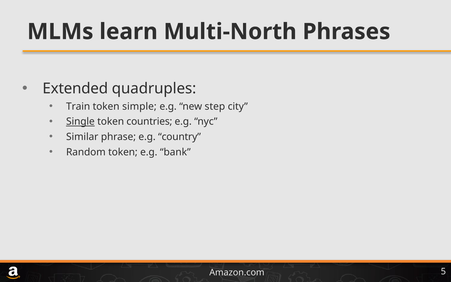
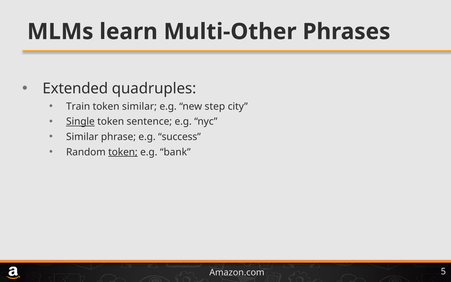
Multi-North: Multi-North -> Multi-Other (230, 32)
token simple: simple -> similar (139, 106)
countries: countries -> sentence (149, 122)
country: country -> success (179, 137)
token underline: none -> present (123, 152)
